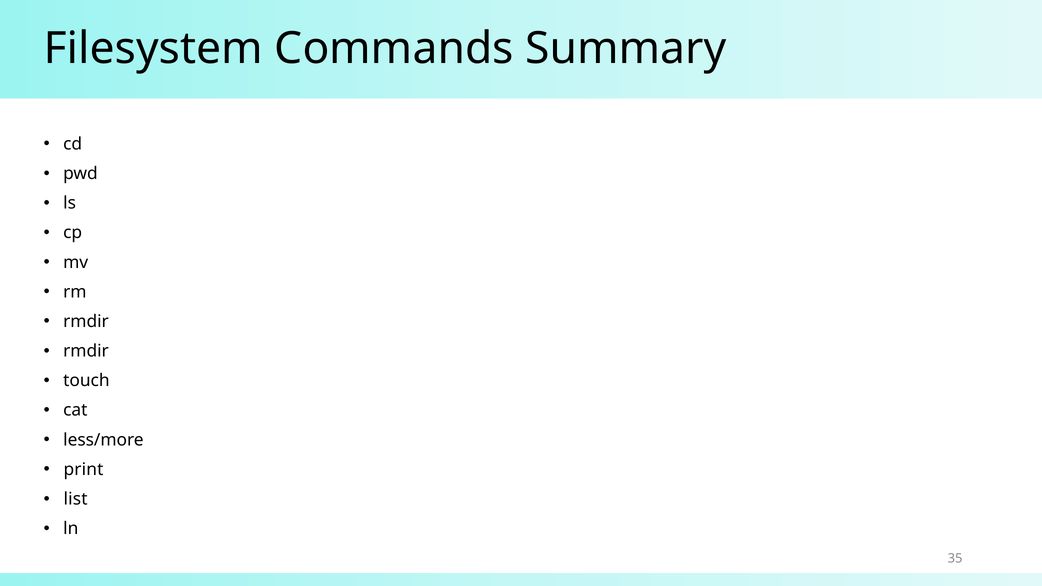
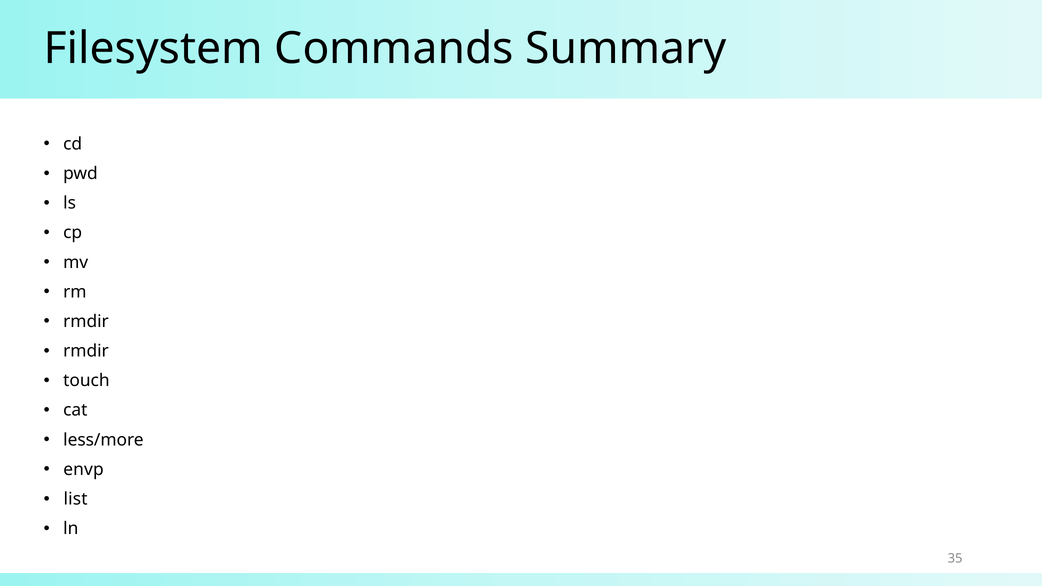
print: print -> envp (84, 470)
